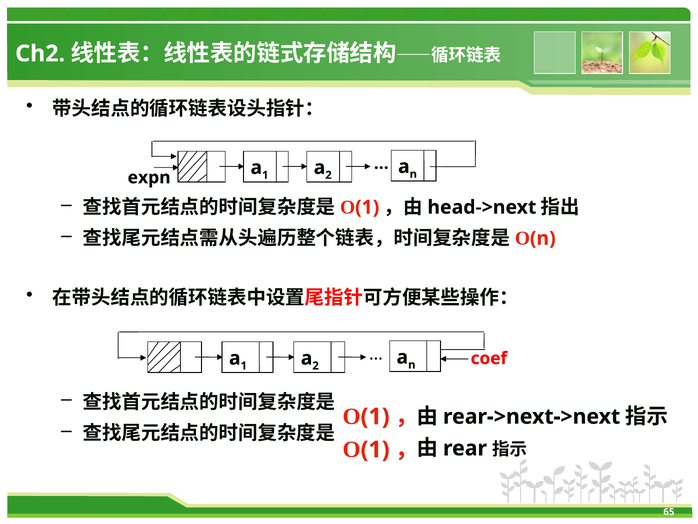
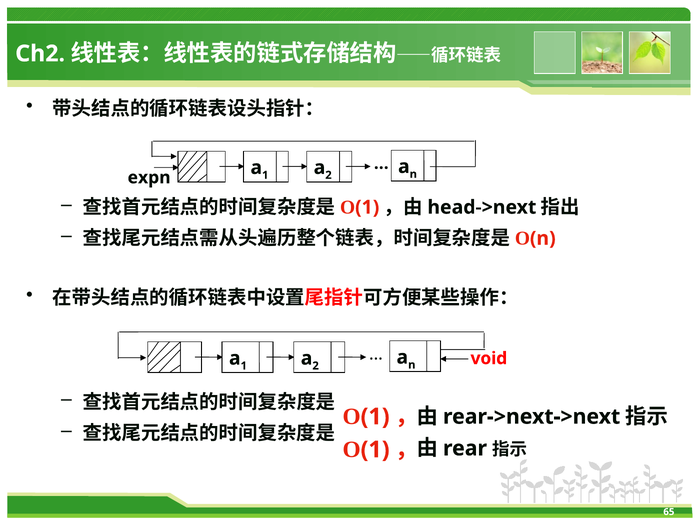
coef: coef -> void (489, 358)
